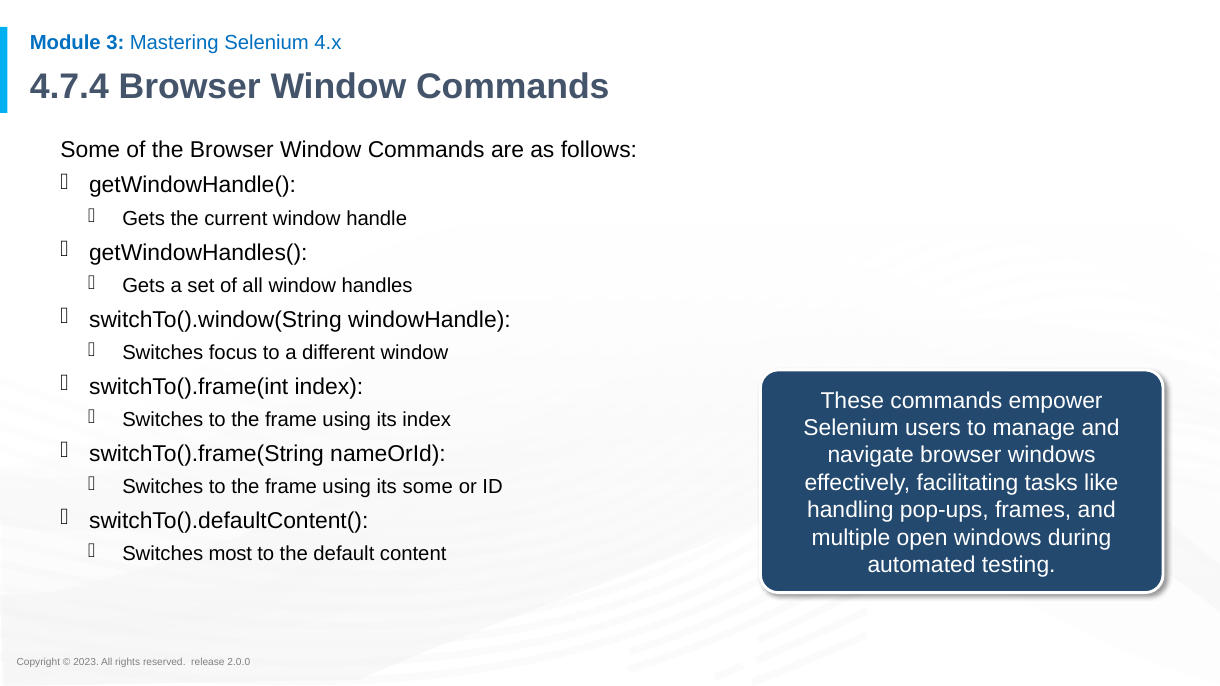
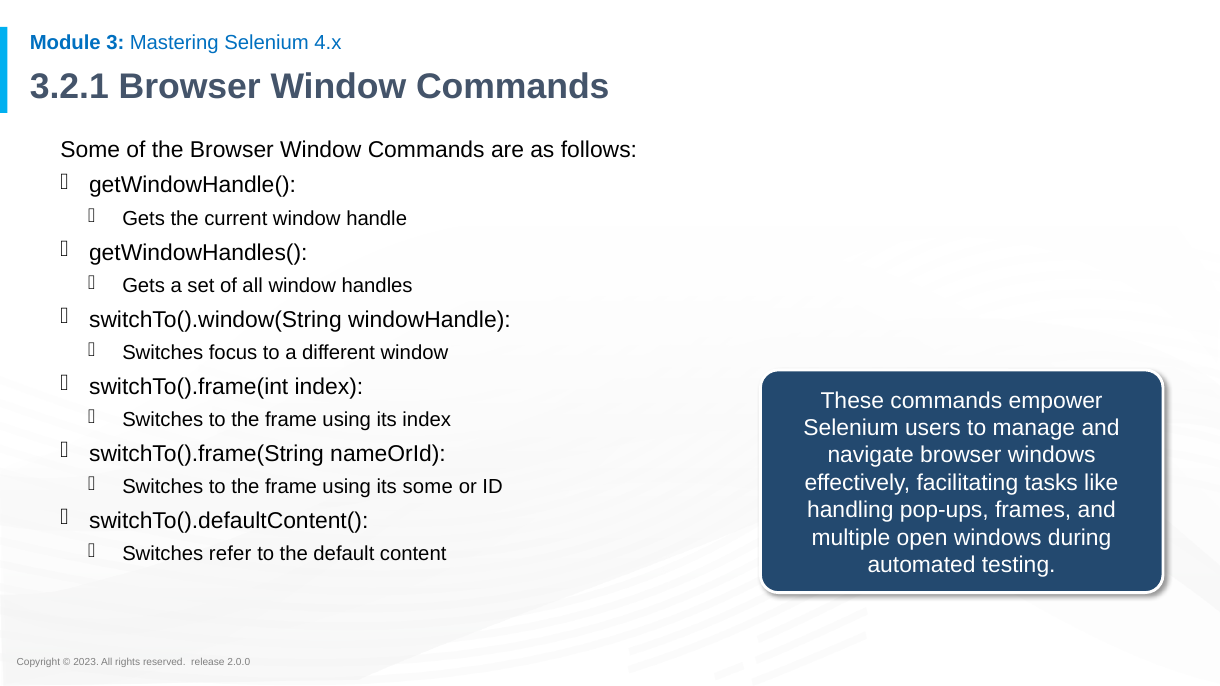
4.7.4: 4.7.4 -> 3.2.1 (69, 87)
most: most -> refer (230, 554)
